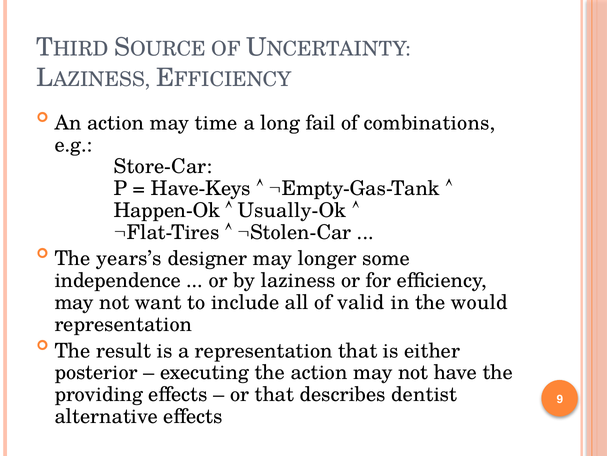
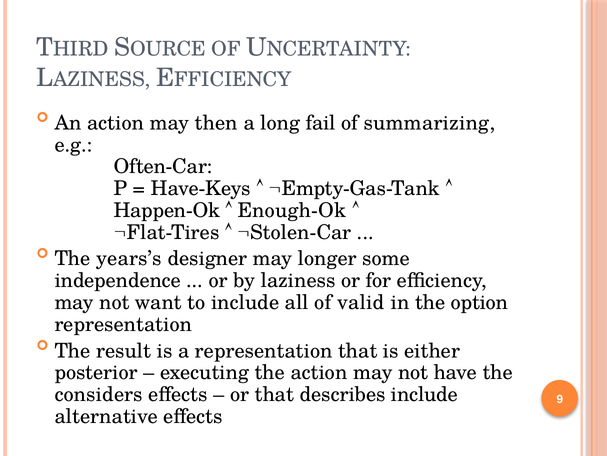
time: time -> then (216, 123)
combinations: combinations -> summarizing (429, 123)
Store-Car: Store-Car -> Often-Car (163, 166)
Usually-Ok: Usually-Ok -> Enough-Ok (292, 210)
would: would -> option (480, 302)
providing: providing -> considers (99, 394)
describes dentist: dentist -> include (424, 394)
